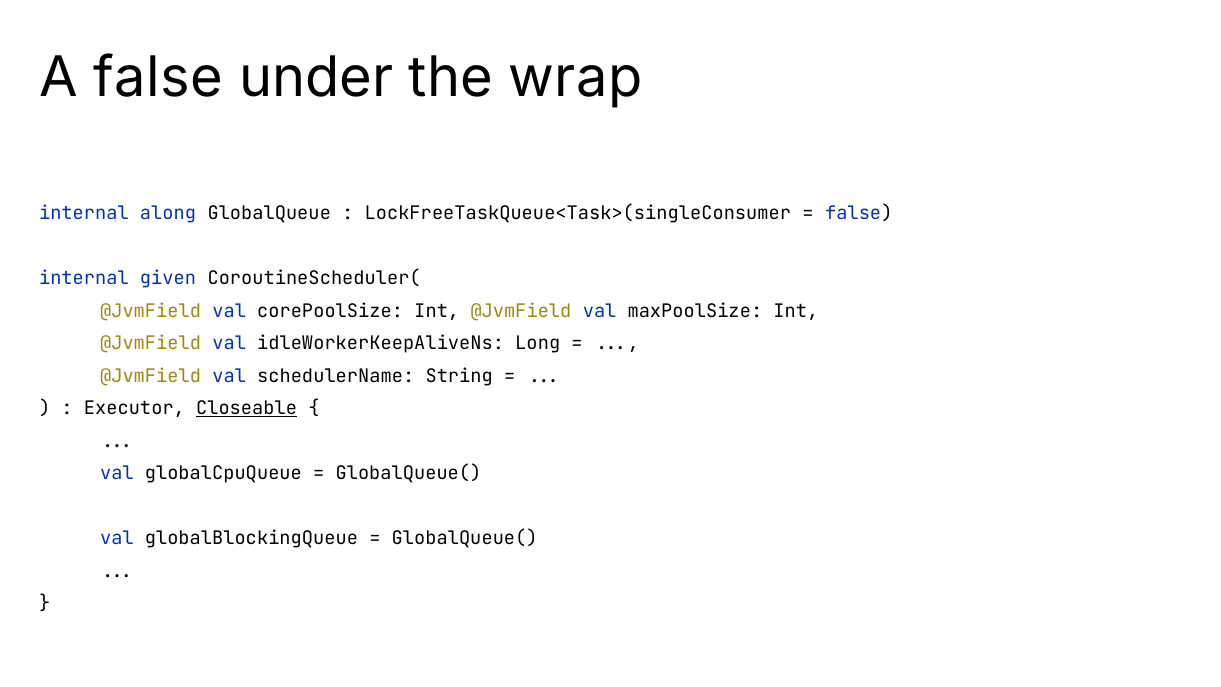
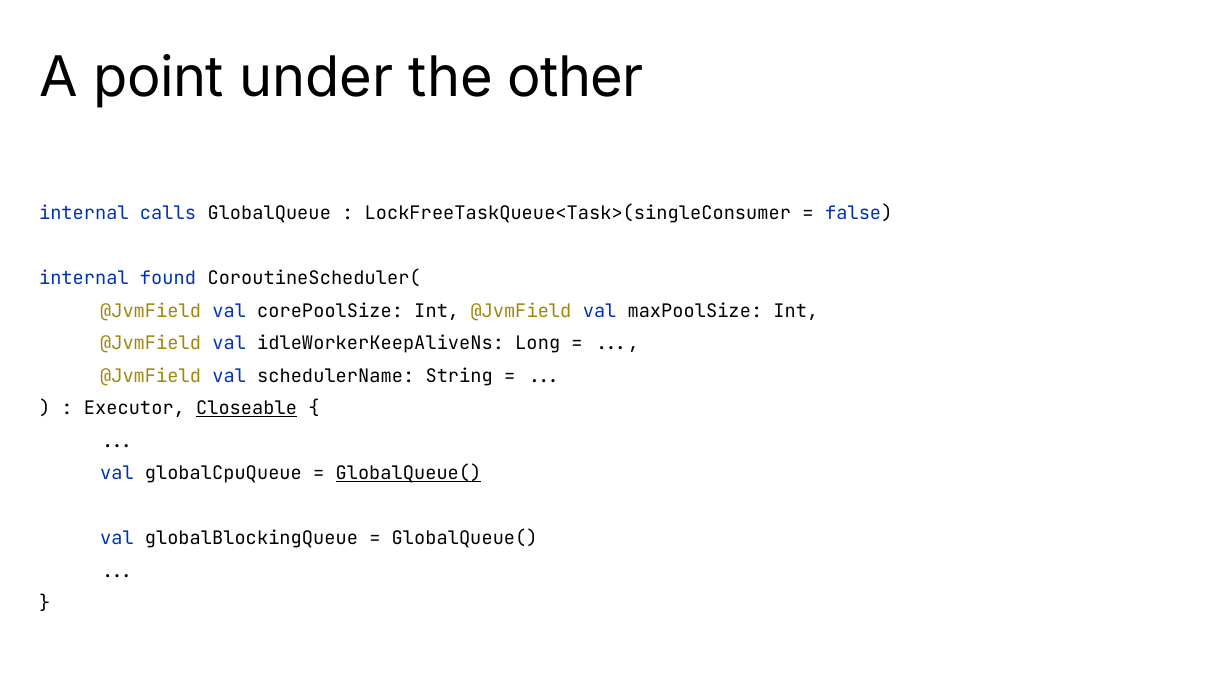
A false: false -> point (159, 78)
wrap: wrap -> other (576, 78)
along: along -> calls (168, 214)
given: given -> found (168, 279)
GlobalQueue( underline: none -> present (408, 474)
